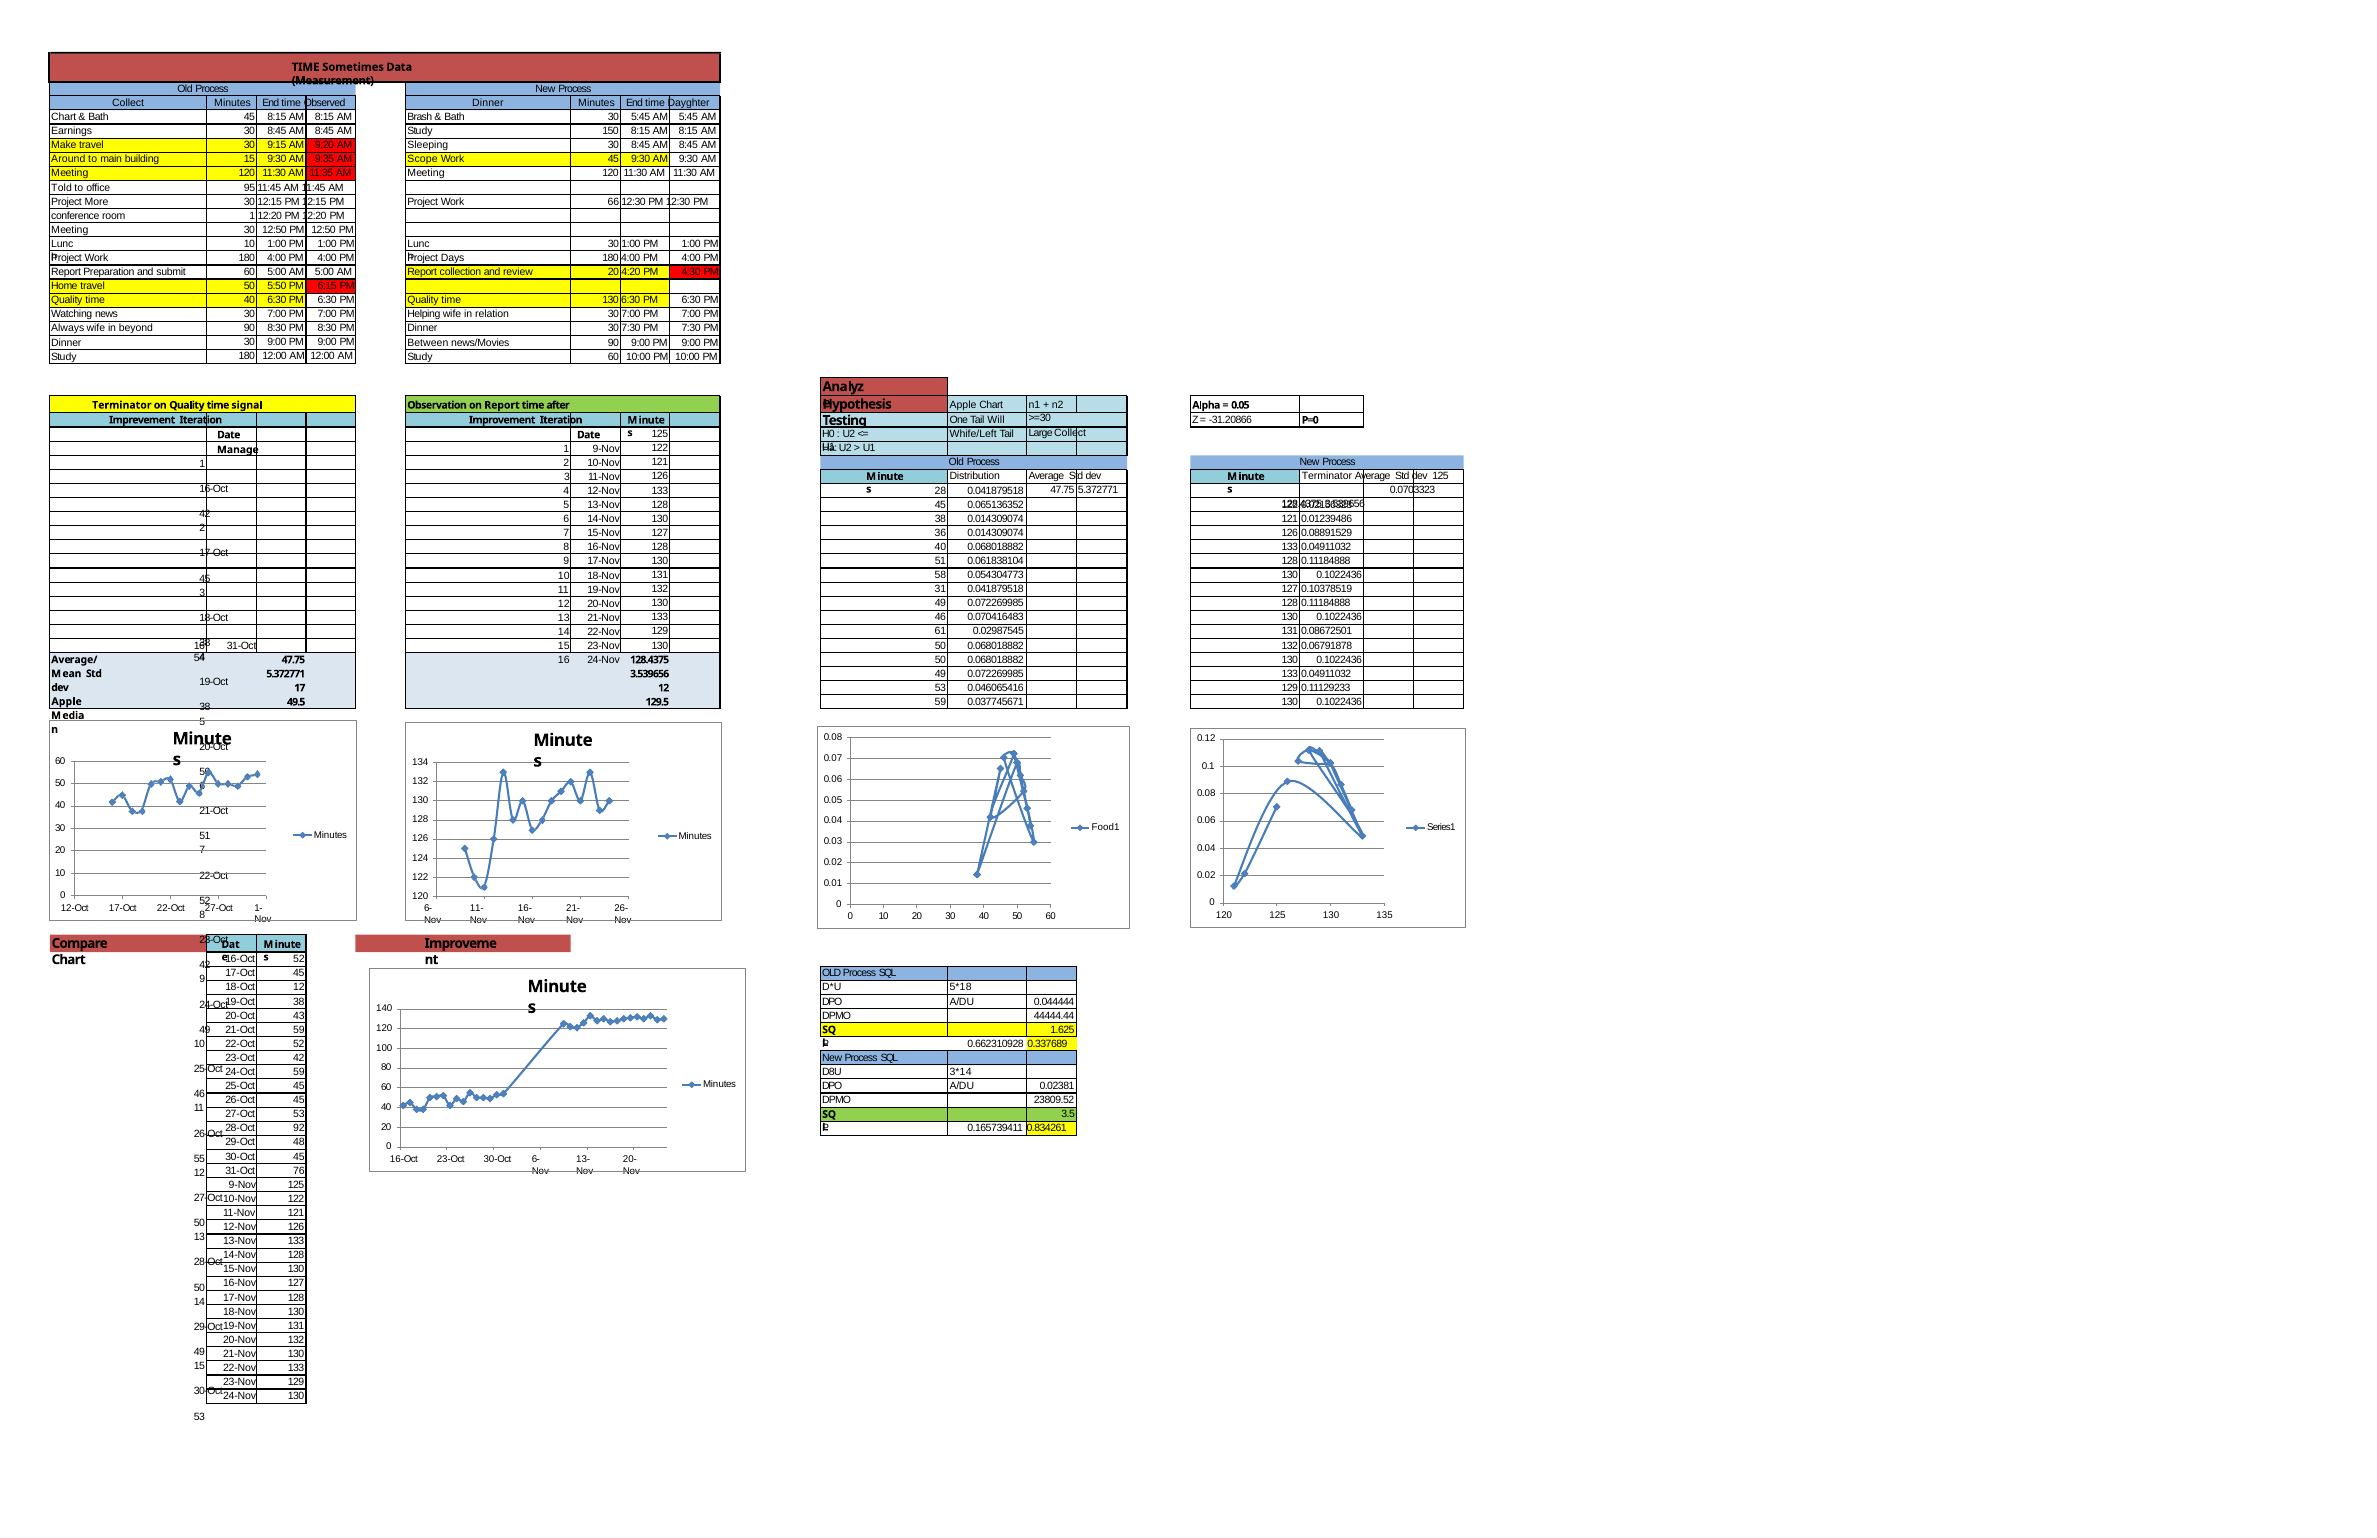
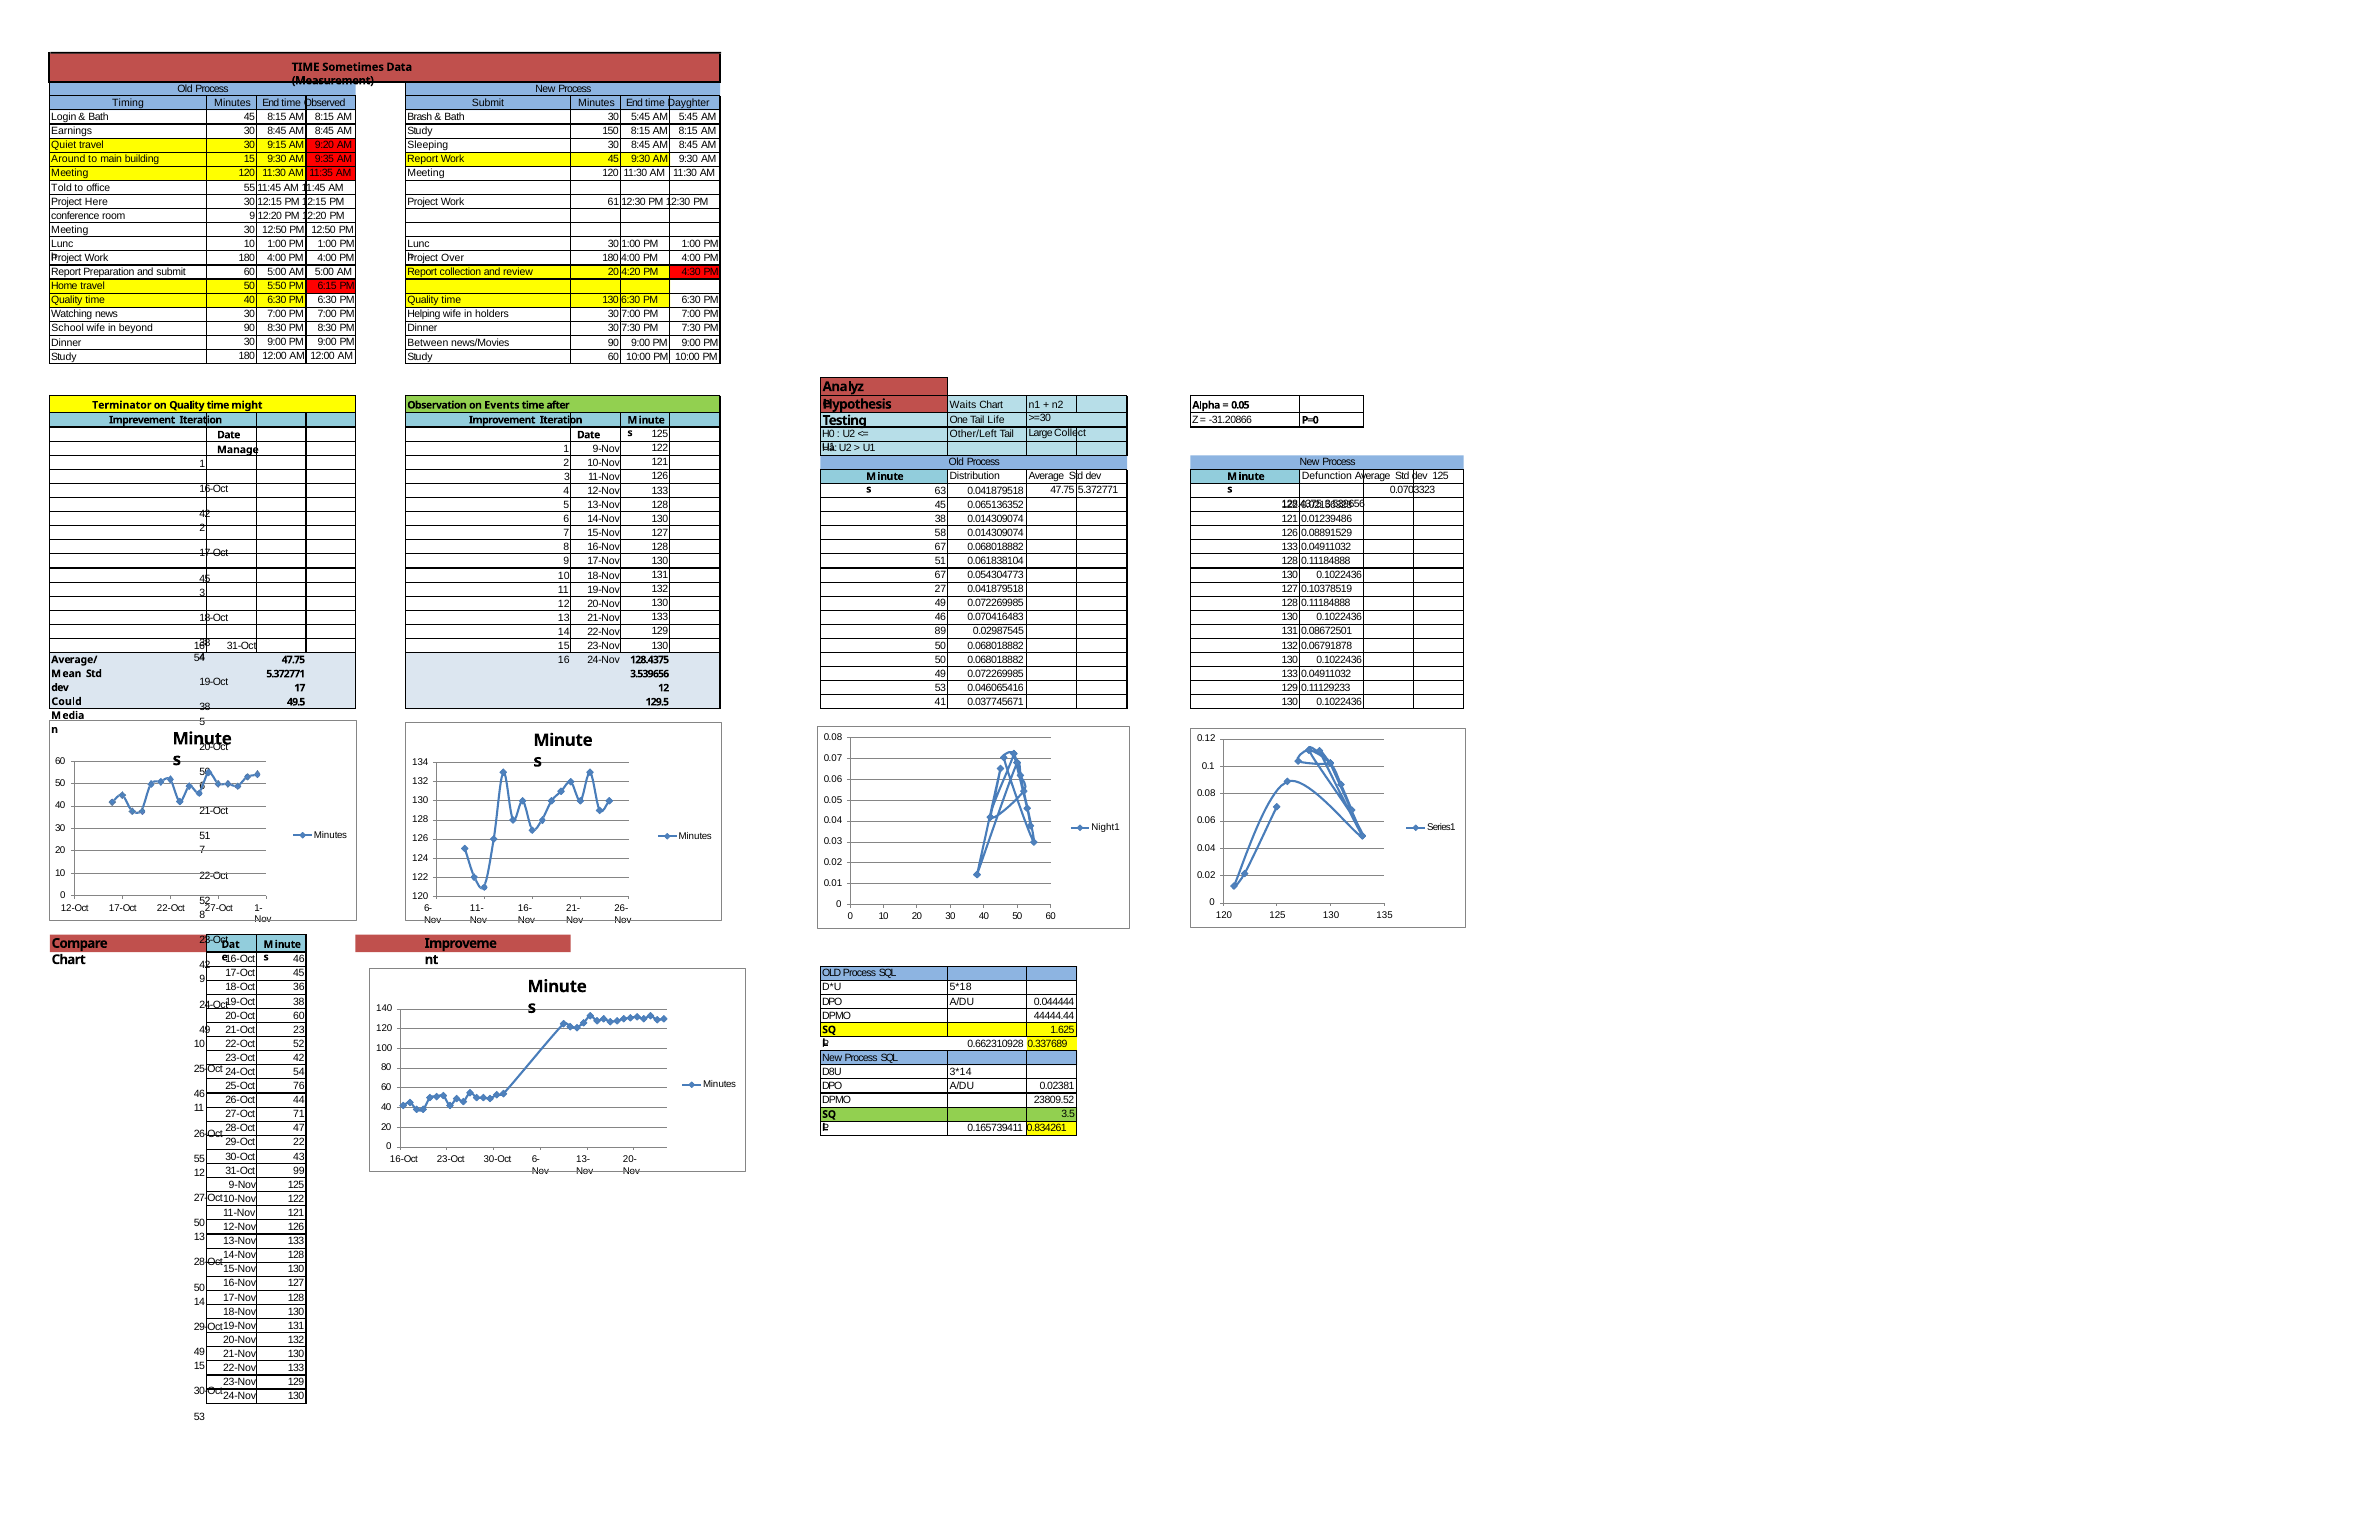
Collect: Collect -> Timing (128, 103)
Minutes Dinner: Dinner -> Submit (488, 103)
Chart: Chart -> Login (64, 117)
Make: Make -> Quiet (64, 145)
building Scope: Scope -> Report (423, 159)
office 95: 95 -> 55 (250, 188)
More: More -> Here (96, 202)
66: 66 -> 61 (613, 202)
room 1: 1 -> 9 (252, 216)
Days: Days -> Over (453, 258)
relation: relation -> holders (492, 314)
Always: Always -> School (68, 329)
Apple: Apple -> Waits (963, 405)
signal: signal -> might (247, 405)
on Report: Report -> Events (502, 405)
Will: Will -> Life (996, 420)
Whife/Left: Whife/Left -> Other/Left (973, 434)
Terminator: Terminator -> Defunction (1327, 476)
28: 28 -> 63 (941, 491)
36: 36 -> 58 (941, 533)
128 40: 40 -> 67 (941, 547)
131 58: 58 -> 67 (941, 575)
31: 31 -> 27 (941, 589)
61: 61 -> 89 (941, 632)
Apple: Apple -> Could (67, 702)
129.5 59: 59 -> 41 (941, 702)
Food1: Food1 -> Night1 (1106, 828)
52: 52 -> 46 (299, 959)
18-Oct 12: 12 -> 36 (299, 988)
20-Oct 43: 43 -> 60 (299, 1016)
21-Oct 59: 59 -> 23 (299, 1030)
24-Oct 59: 59 -> 54 (299, 1072)
25-Oct 45: 45 -> 76 (299, 1086)
26-Oct 45: 45 -> 44 (299, 1100)
27-Oct 53: 53 -> 71 (299, 1115)
92: 92 -> 47 (299, 1129)
48: 48 -> 22 (299, 1143)
30-Oct 45: 45 -> 43 (299, 1157)
76: 76 -> 99 (299, 1171)
